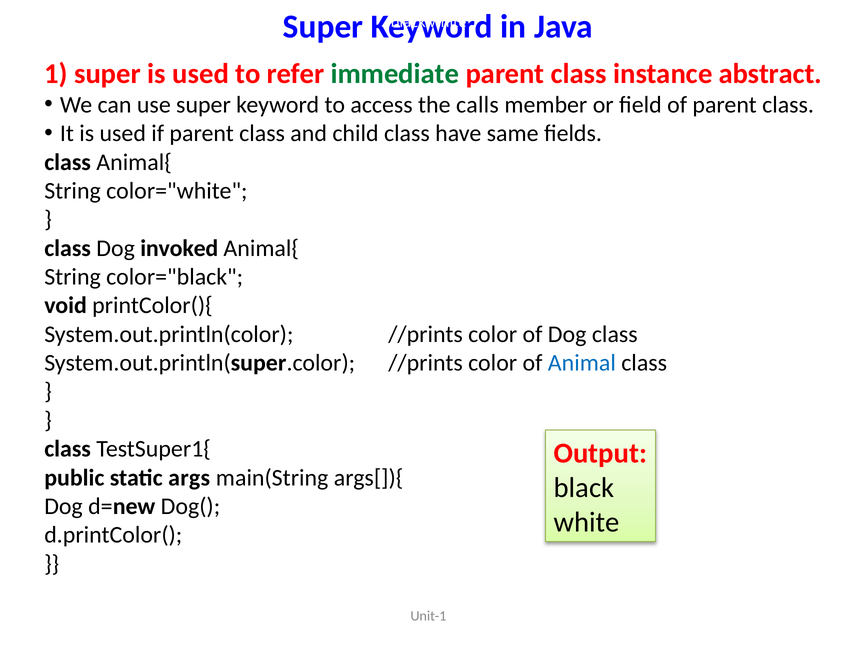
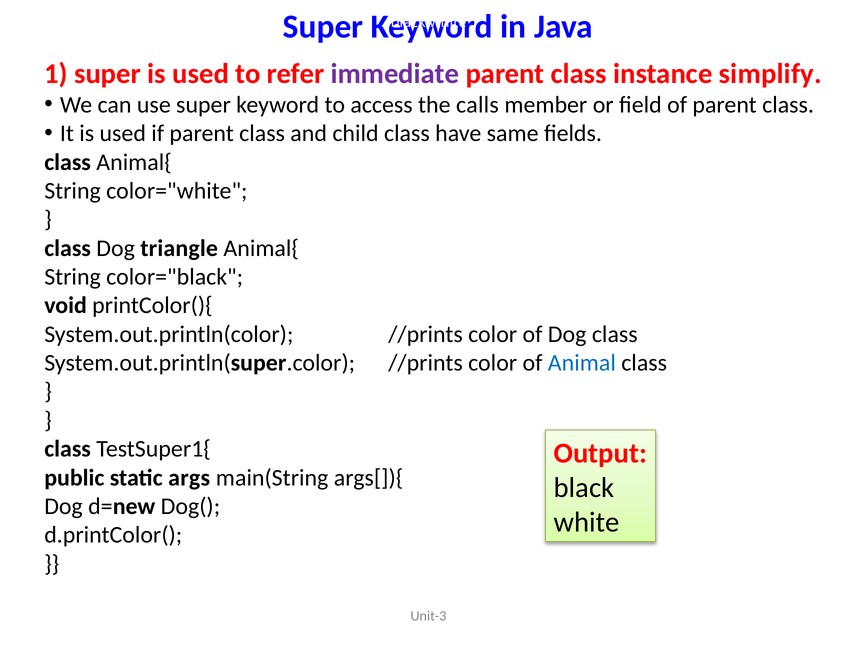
immediate colour: green -> purple (395, 74)
abstract: abstract -> simplify (770, 74)
invoked: invoked -> triangle (179, 248)
Unit-1: Unit-1 -> Unit-3 (428, 616)
